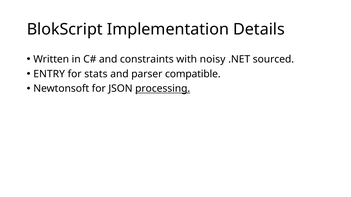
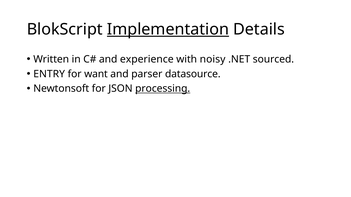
Implementation underline: none -> present (168, 29)
constraints: constraints -> experience (147, 59)
stats: stats -> want (96, 74)
compatible: compatible -> datasource (193, 74)
